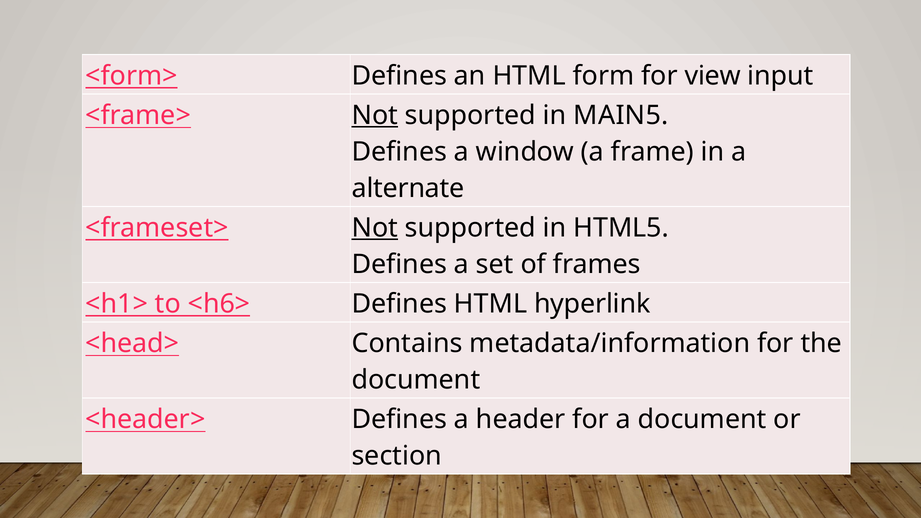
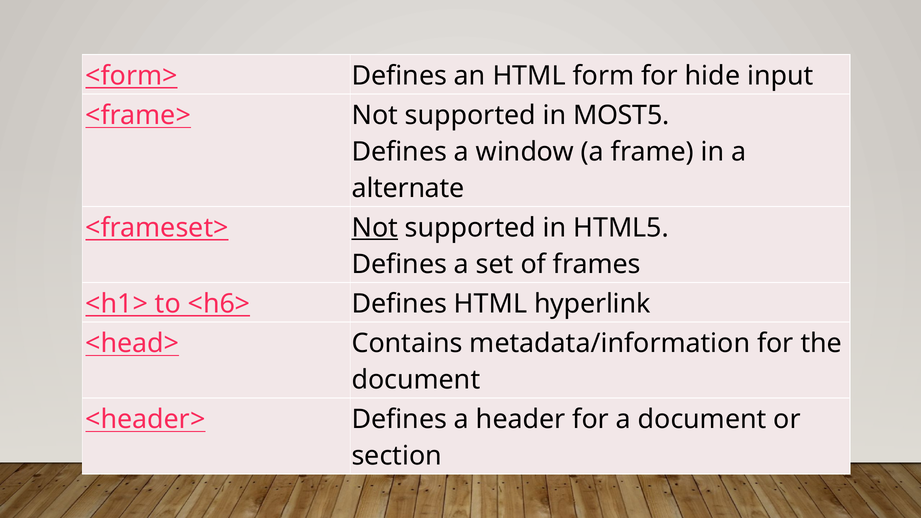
view: view -> hide (712, 76)
Not underline: present -> none (375, 115)
MAIN5: MAIN5 -> MOST5 (621, 115)
